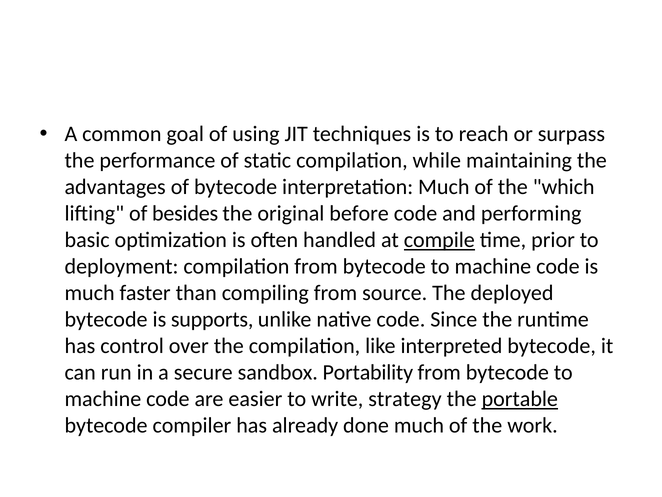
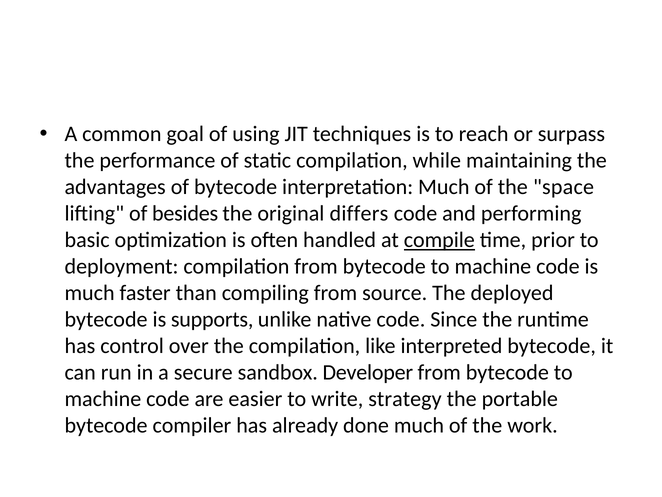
which: which -> space (564, 187)
before: before -> differs (359, 213)
Portability: Portability -> Developer (368, 372)
portable underline: present -> none (520, 399)
